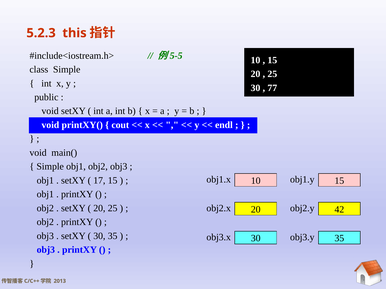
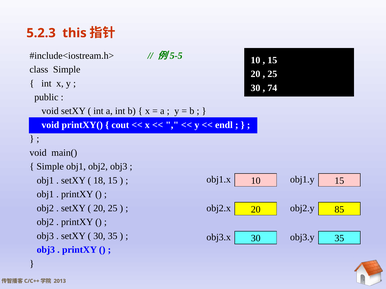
77: 77 -> 74 (272, 88)
17: 17 -> 18 (99, 181)
42: 42 -> 85 (339, 210)
